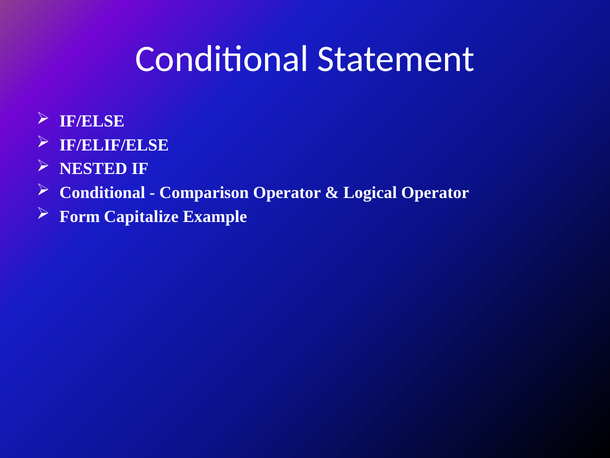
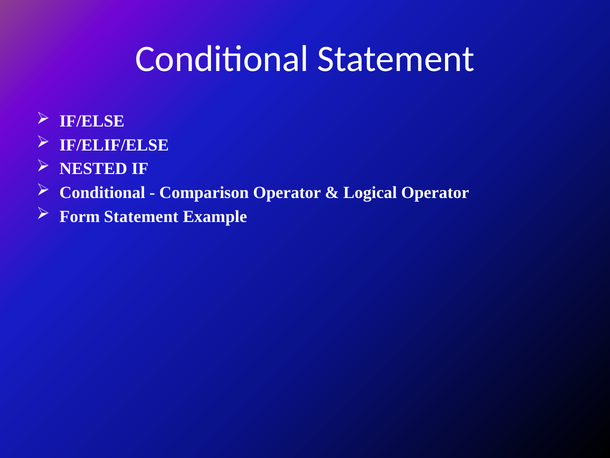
Form Capitalize: Capitalize -> Statement (141, 216)
